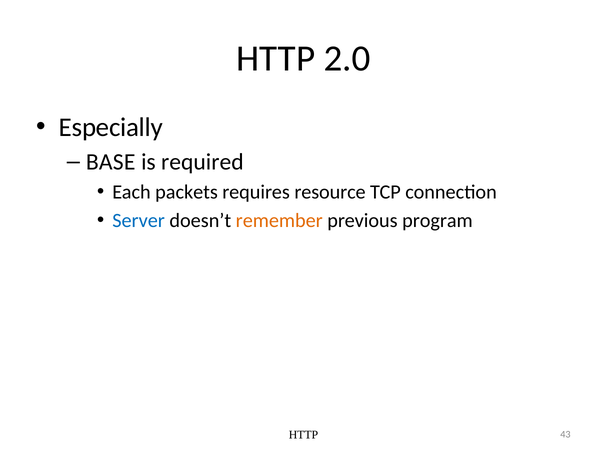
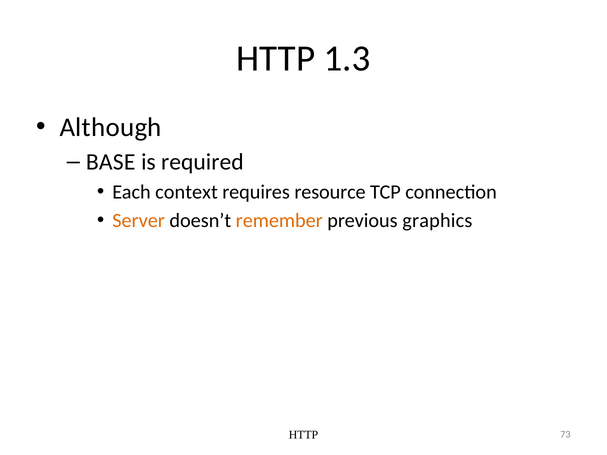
2.0: 2.0 -> 1.3 (347, 59)
Especially: Especially -> Although (111, 127)
packets: packets -> context (187, 192)
Server colour: blue -> orange (139, 221)
program: program -> graphics (437, 221)
43: 43 -> 73 (565, 435)
